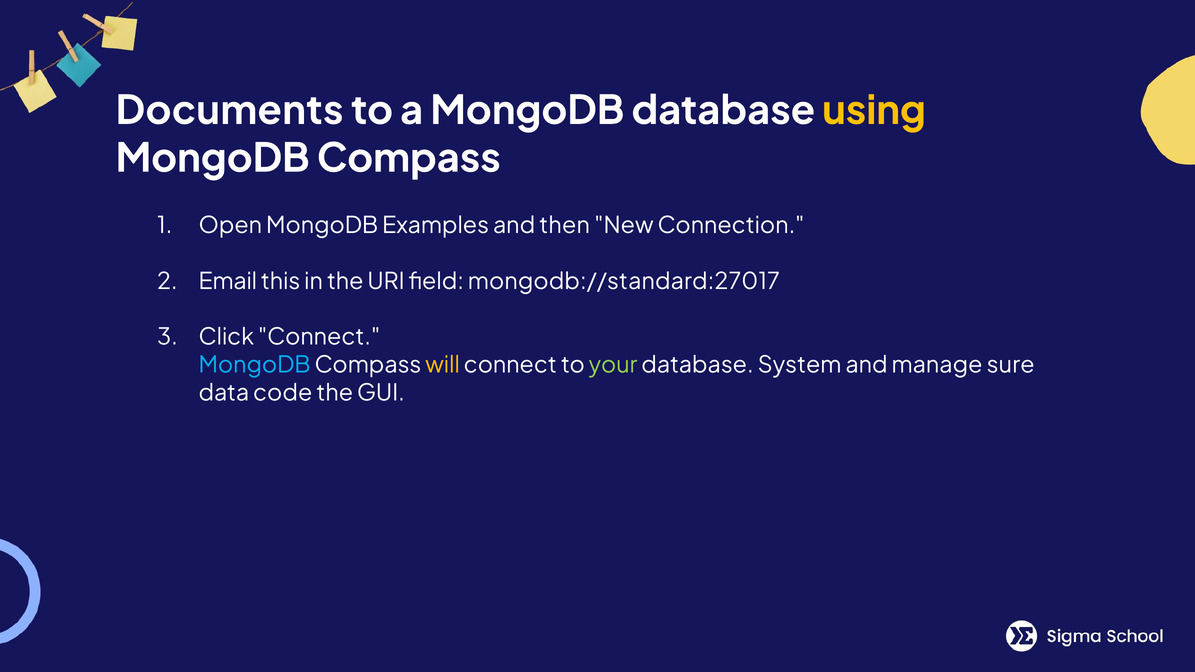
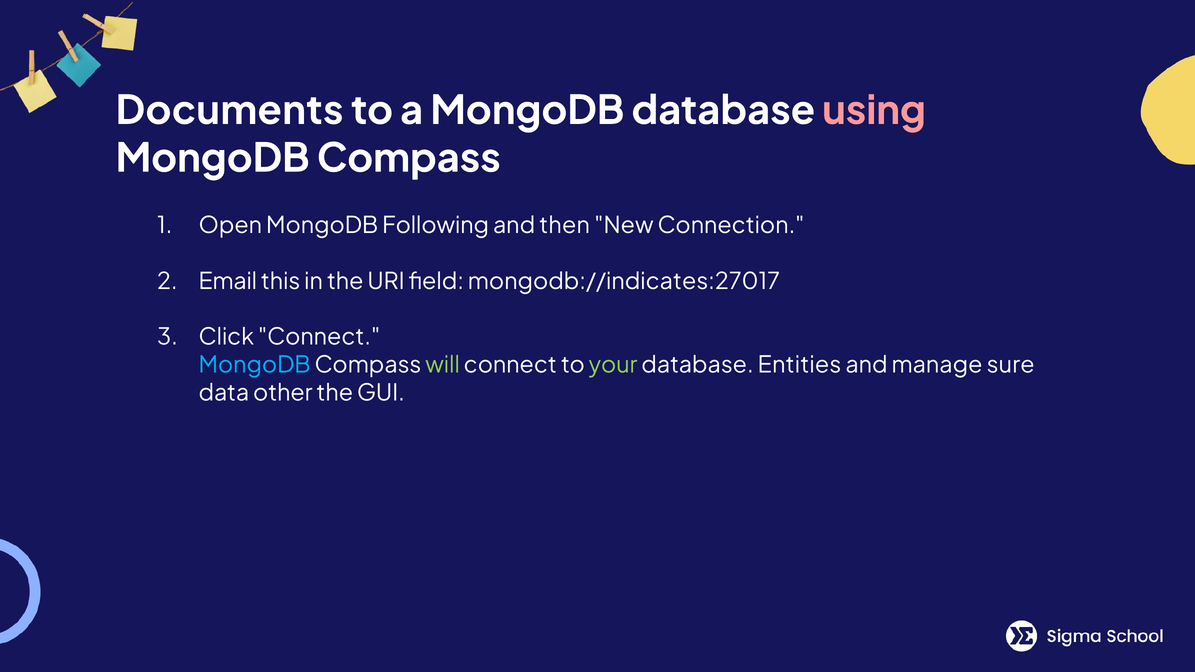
using colour: yellow -> pink (874, 111)
Examples: Examples -> Following (436, 226)
mongodb://standard:27017: mongodb://standard:27017 -> mongodb://indicates:27017 (624, 282)
will colour: yellow -> light green (443, 365)
System: System -> Entities (800, 365)
code: code -> other (283, 393)
